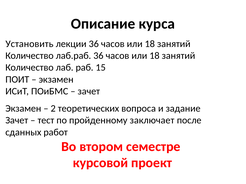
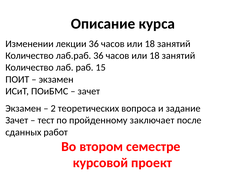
Установить: Установить -> Изменении (29, 44)
